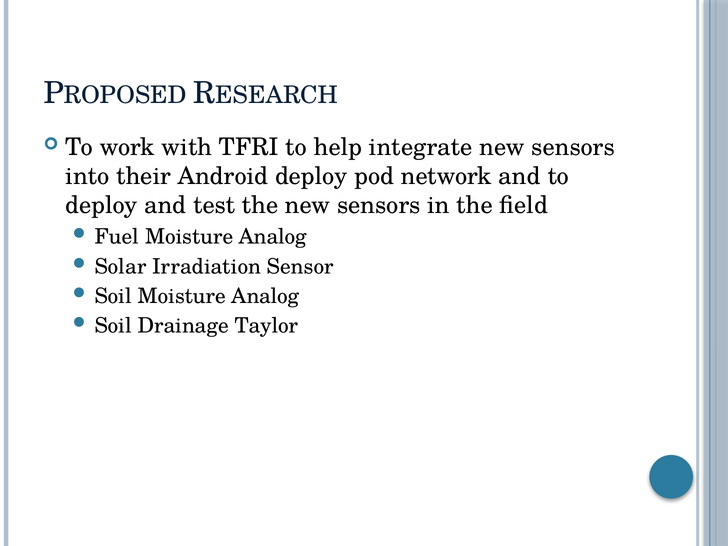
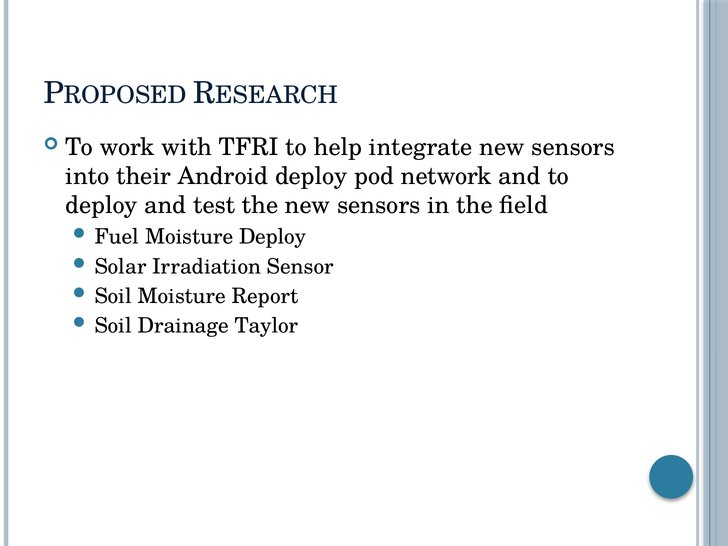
Fuel Moisture Analog: Analog -> Deploy (273, 237)
Soil Moisture Analog: Analog -> Report (265, 296)
